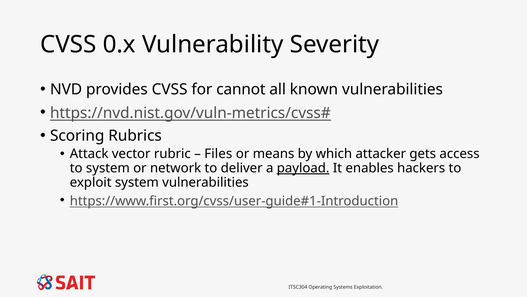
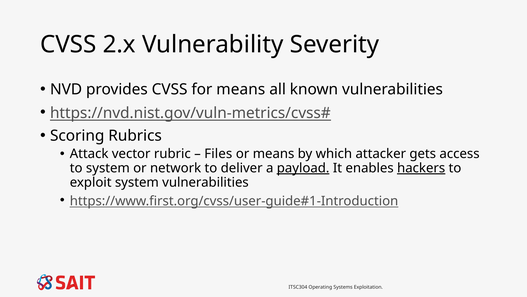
0.x: 0.x -> 2.x (119, 44)
for cannot: cannot -> means (241, 89)
hackers underline: none -> present (421, 168)
